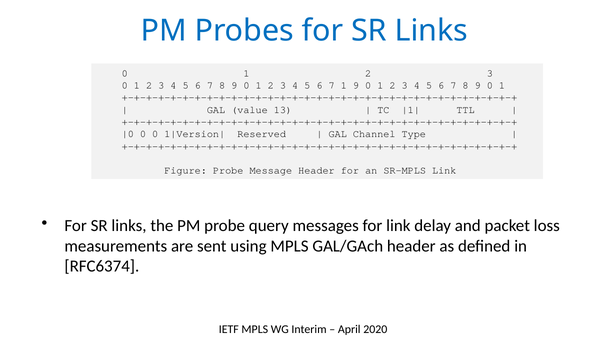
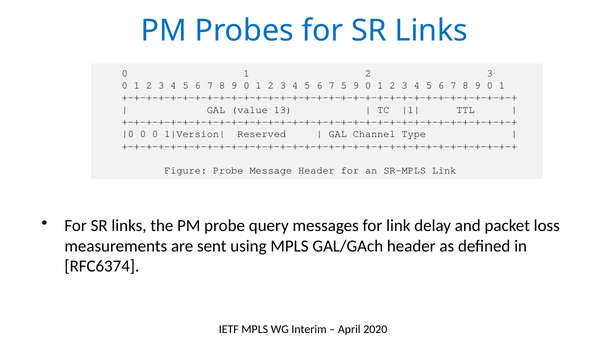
7 1: 1 -> 5 (344, 86)
